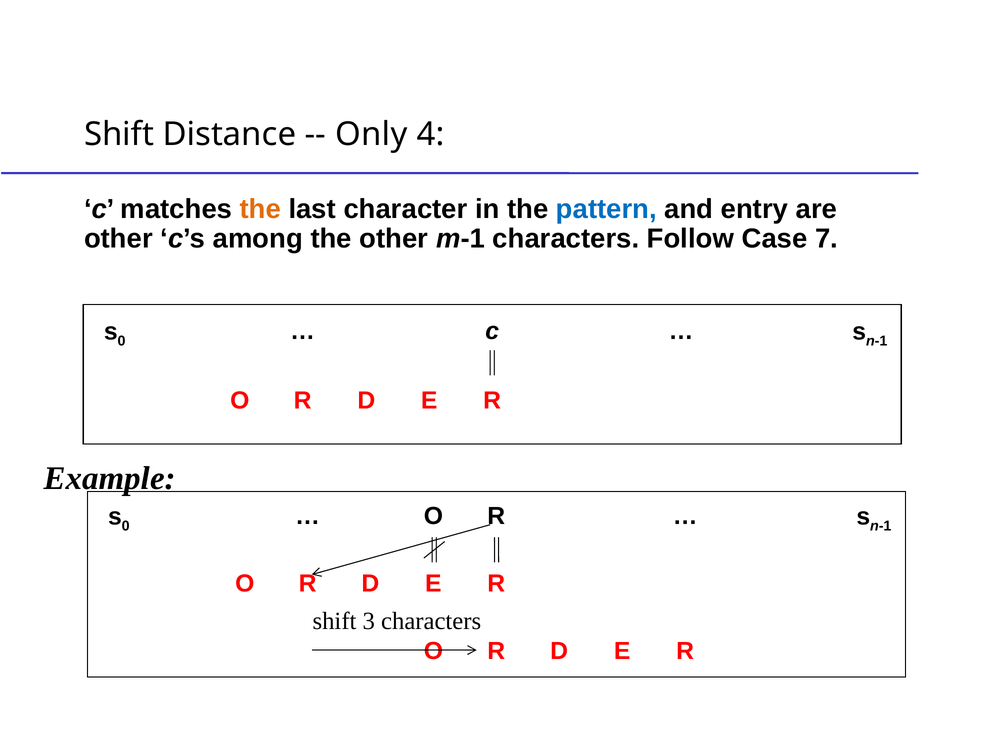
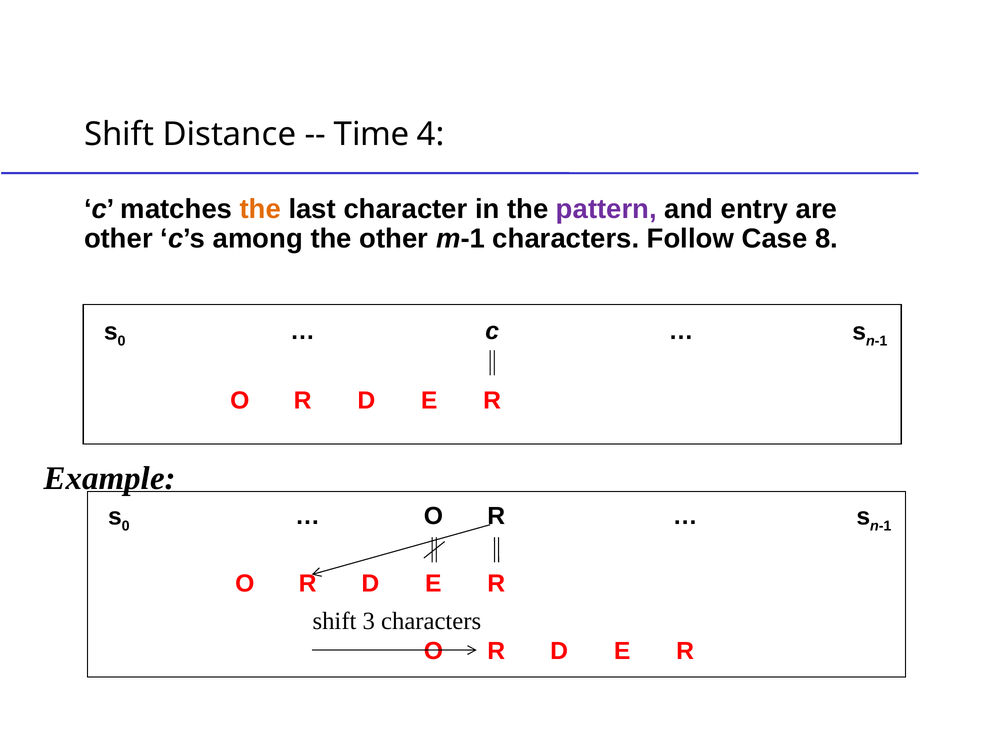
Only: Only -> Time (372, 134)
pattern colour: blue -> purple (606, 209)
7: 7 -> 8 (826, 239)
